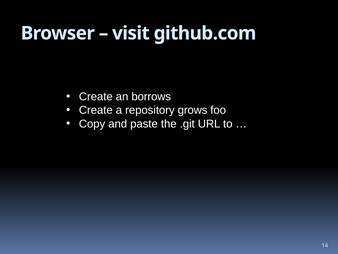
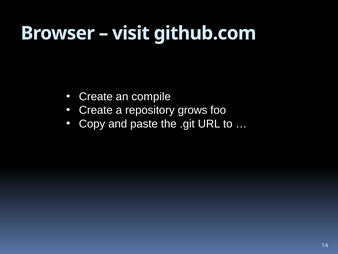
borrows: borrows -> compile (151, 97)
